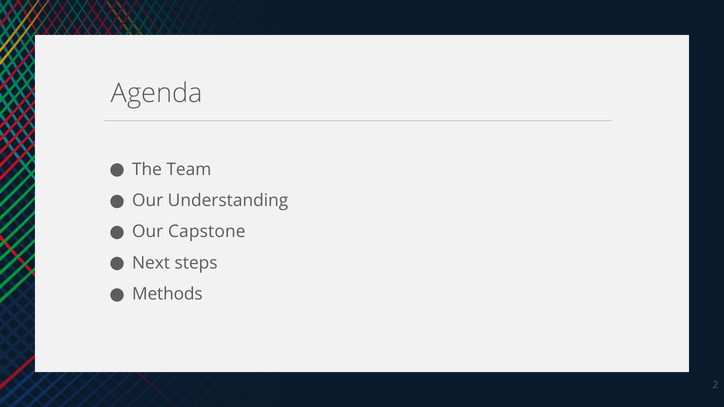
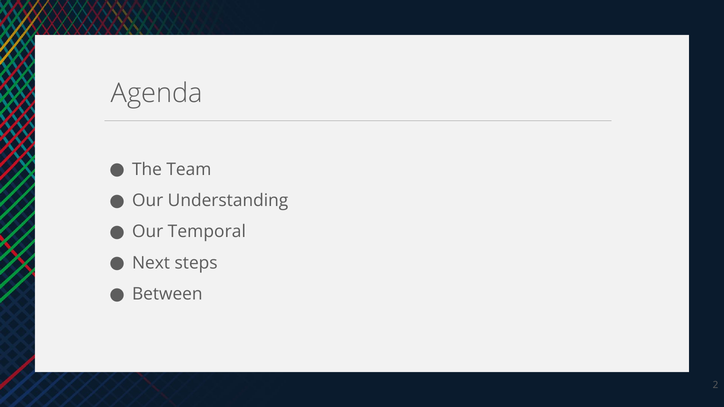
Capstone: Capstone -> Temporal (207, 232)
Methods: Methods -> Between (167, 294)
